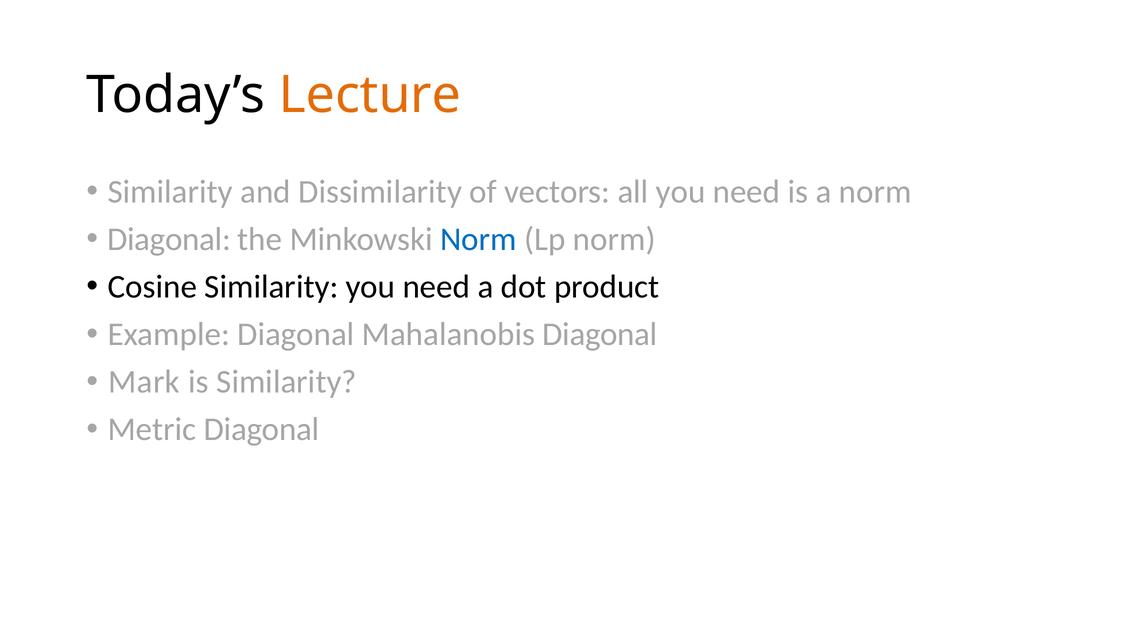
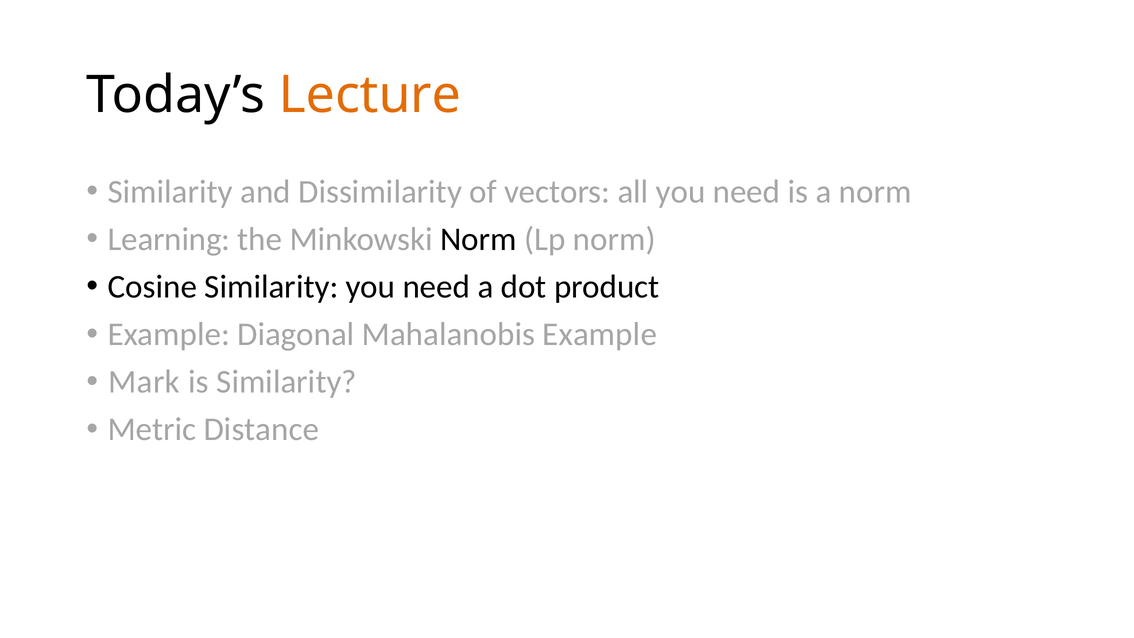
Diagonal: Diagonal -> Learning (169, 239)
Norm colour: blue -> black (478, 239)
Mahalanobis Diagonal: Diagonal -> Example (600, 334)
Metric Diagonal: Diagonal -> Distance (261, 429)
